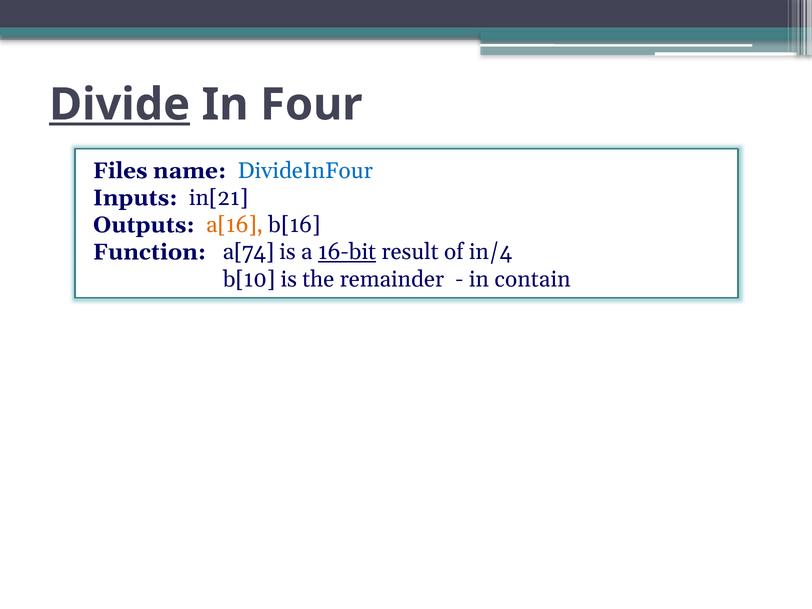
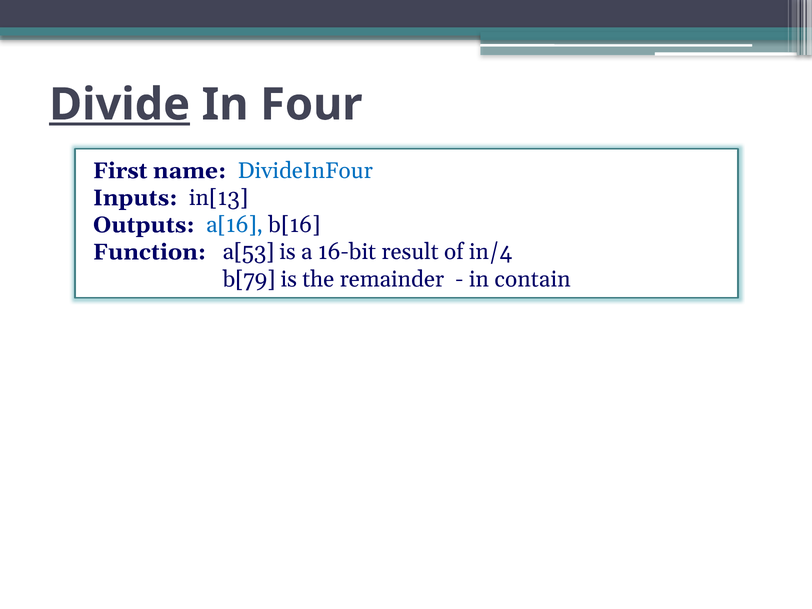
Files: Files -> First (120, 171)
in[21: in[21 -> in[13 (219, 198)
a[16 colour: orange -> blue (235, 225)
a[74: a[74 -> a[53 (249, 252)
16-bit underline: present -> none (347, 252)
b[10: b[10 -> b[79 (249, 279)
